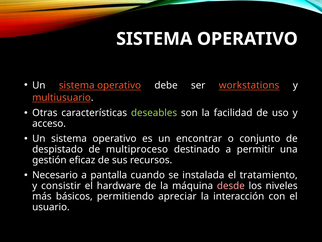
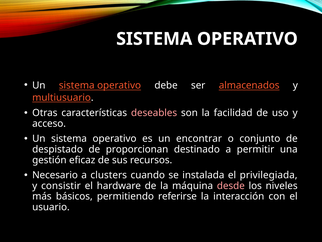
workstations: workstations -> almacenados (249, 85)
deseables colour: light green -> pink (154, 113)
multiproceso: multiproceso -> proporcionan (137, 149)
pantalla: pantalla -> clusters (109, 175)
tratamiento: tratamiento -> privilegiada (269, 175)
apreciar: apreciar -> referirse (177, 196)
